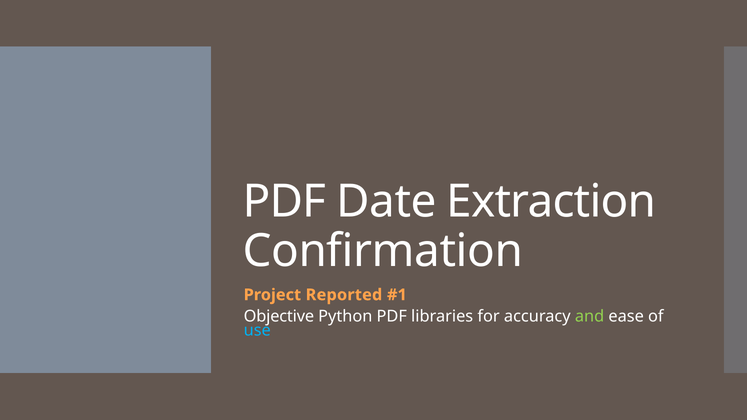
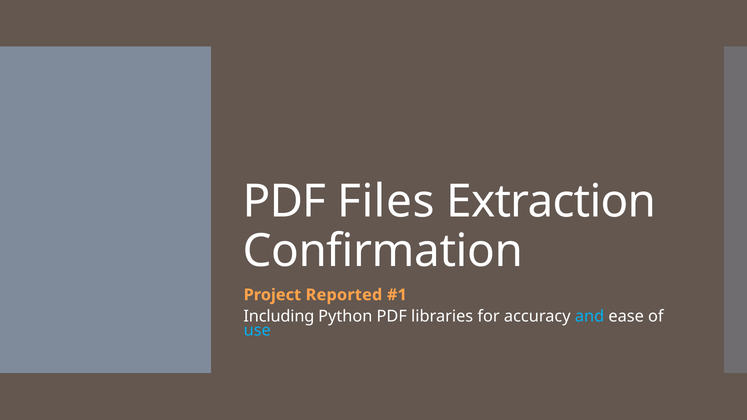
Date: Date -> Files (386, 202)
Objective: Objective -> Including (279, 317)
and colour: light green -> light blue (590, 317)
